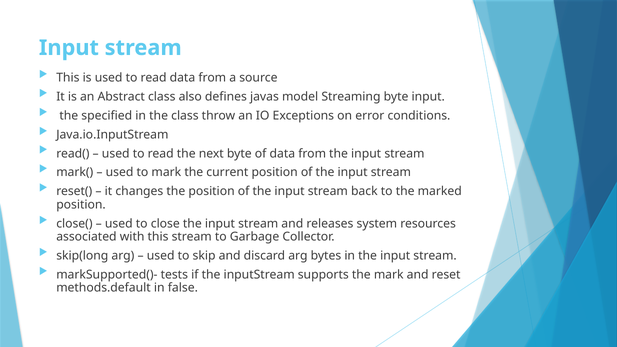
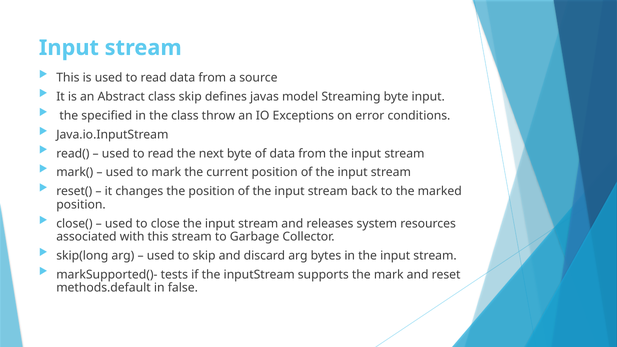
class also: also -> skip (190, 97)
